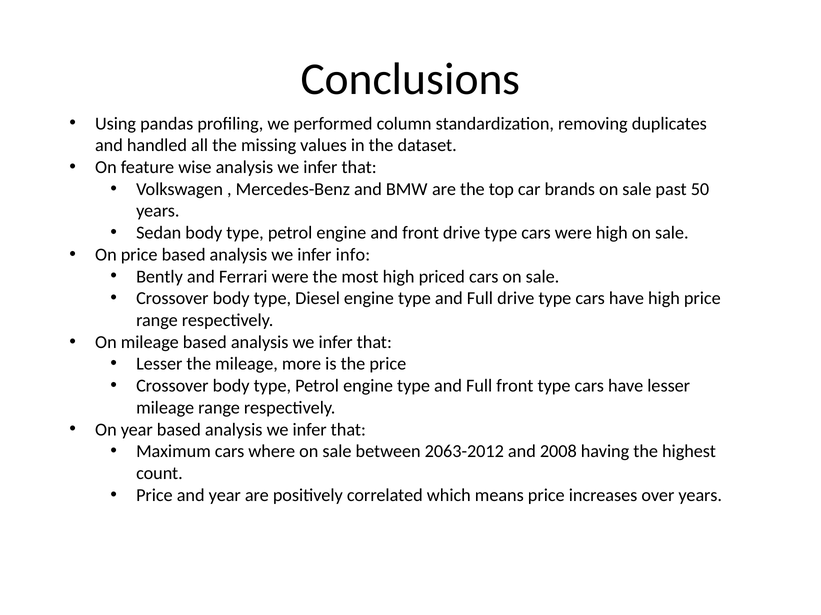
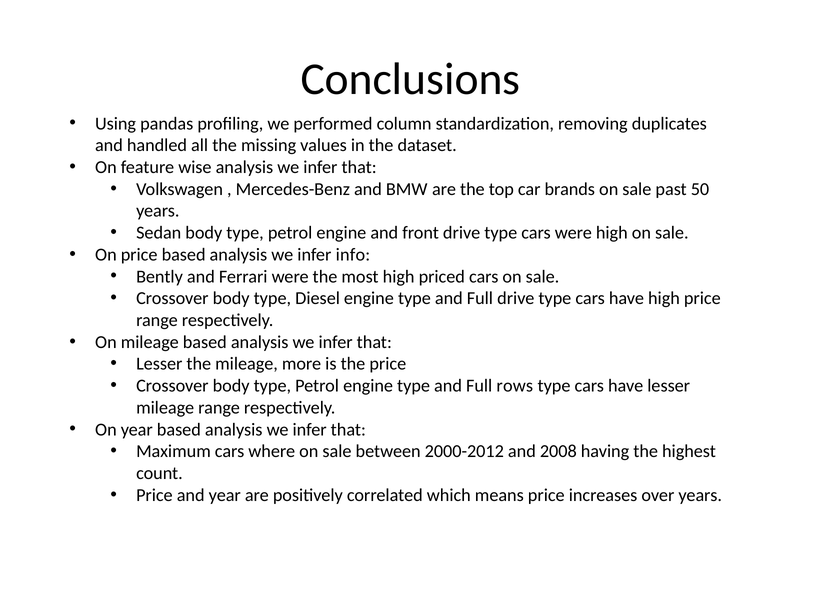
Full front: front -> rows (515, 386)
2063-2012: 2063-2012 -> 2000-2012 (464, 452)
